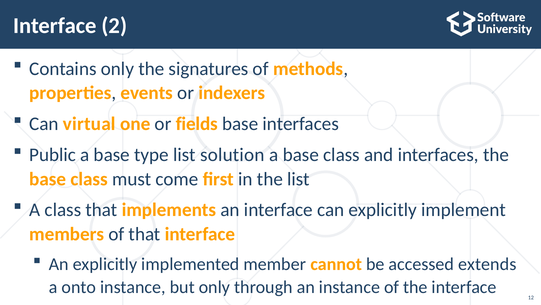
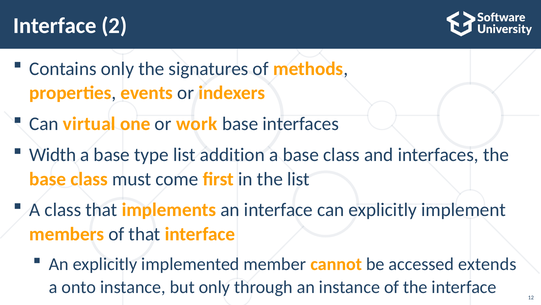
fields: fields -> work (197, 124)
Public: Public -> Width (53, 154)
solution: solution -> addition (232, 154)
